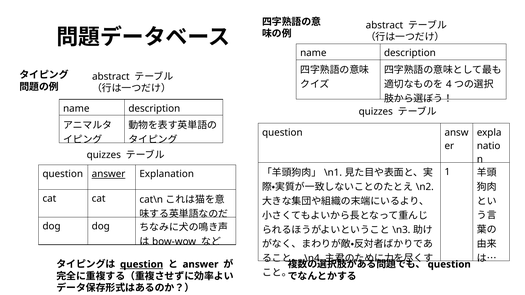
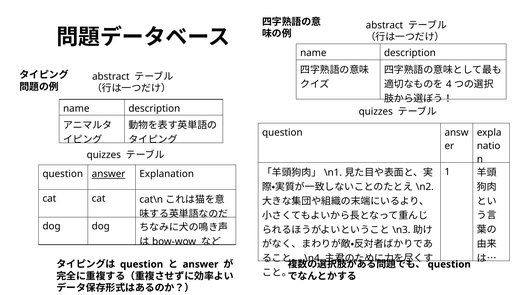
question underline: present -> none (142, 265)
